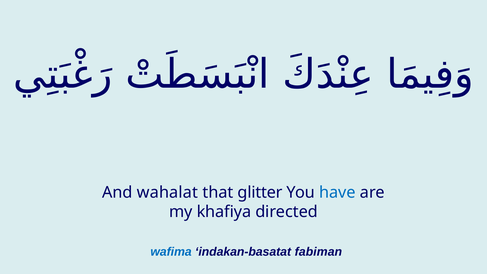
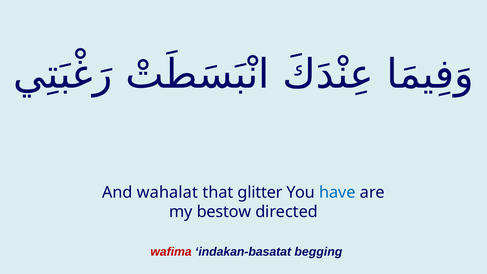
khafiya: khafiya -> bestow (224, 212)
wafima colour: blue -> red (171, 252)
fabiman: fabiman -> begging (318, 252)
